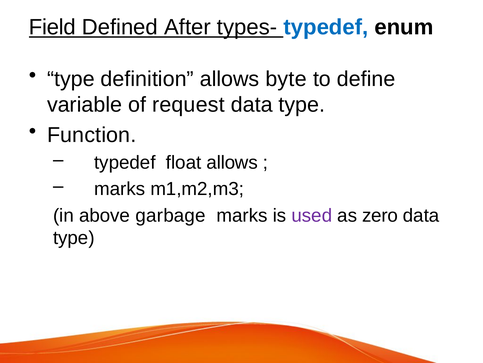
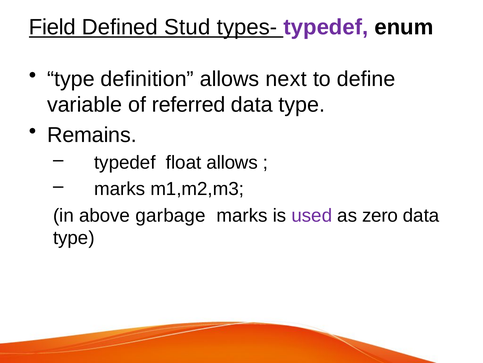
After: After -> Stud (187, 27)
typedef colour: blue -> purple (326, 27)
byte: byte -> next (286, 79)
request: request -> referred (189, 105)
Function: Function -> Remains (92, 135)
